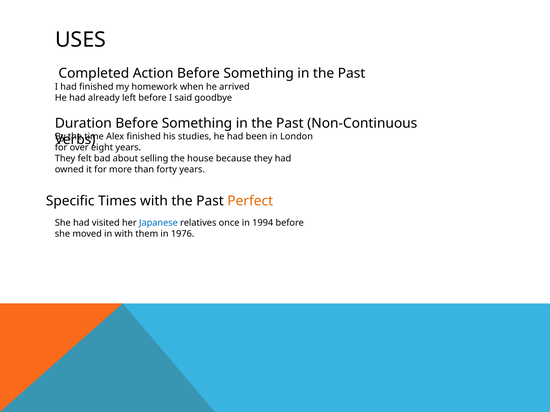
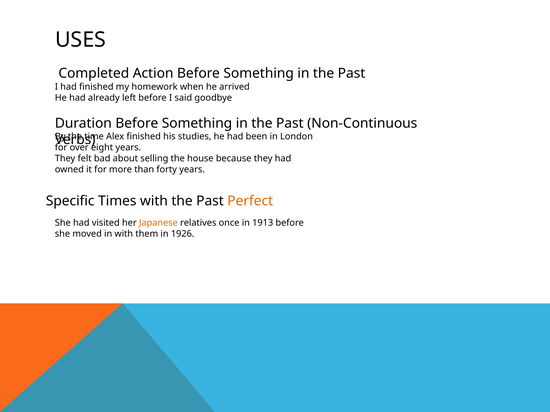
Japanese colour: blue -> orange (158, 223)
1994: 1994 -> 1913 (263, 223)
1976: 1976 -> 1926 (183, 234)
